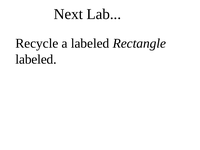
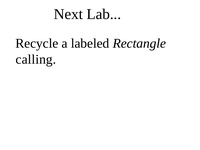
labeled: labeled -> calling (36, 59)
